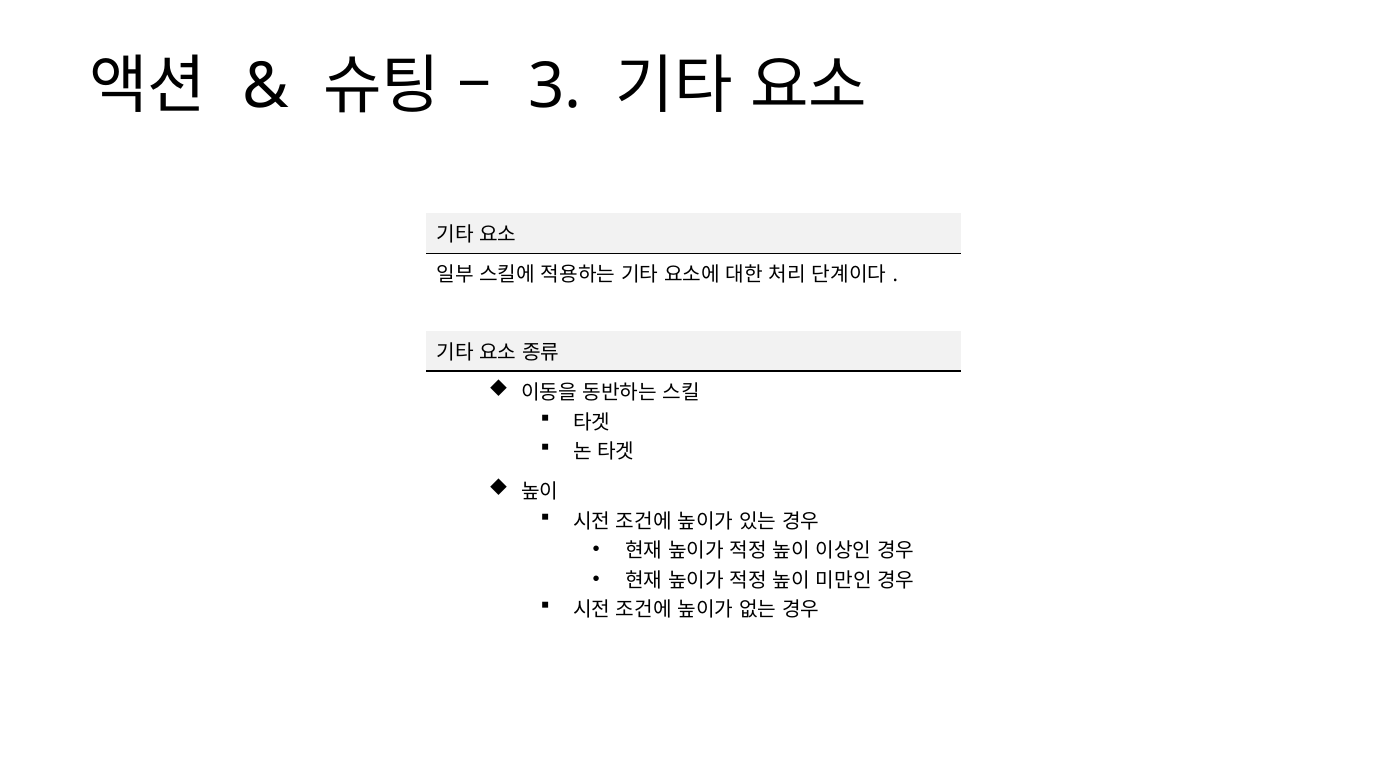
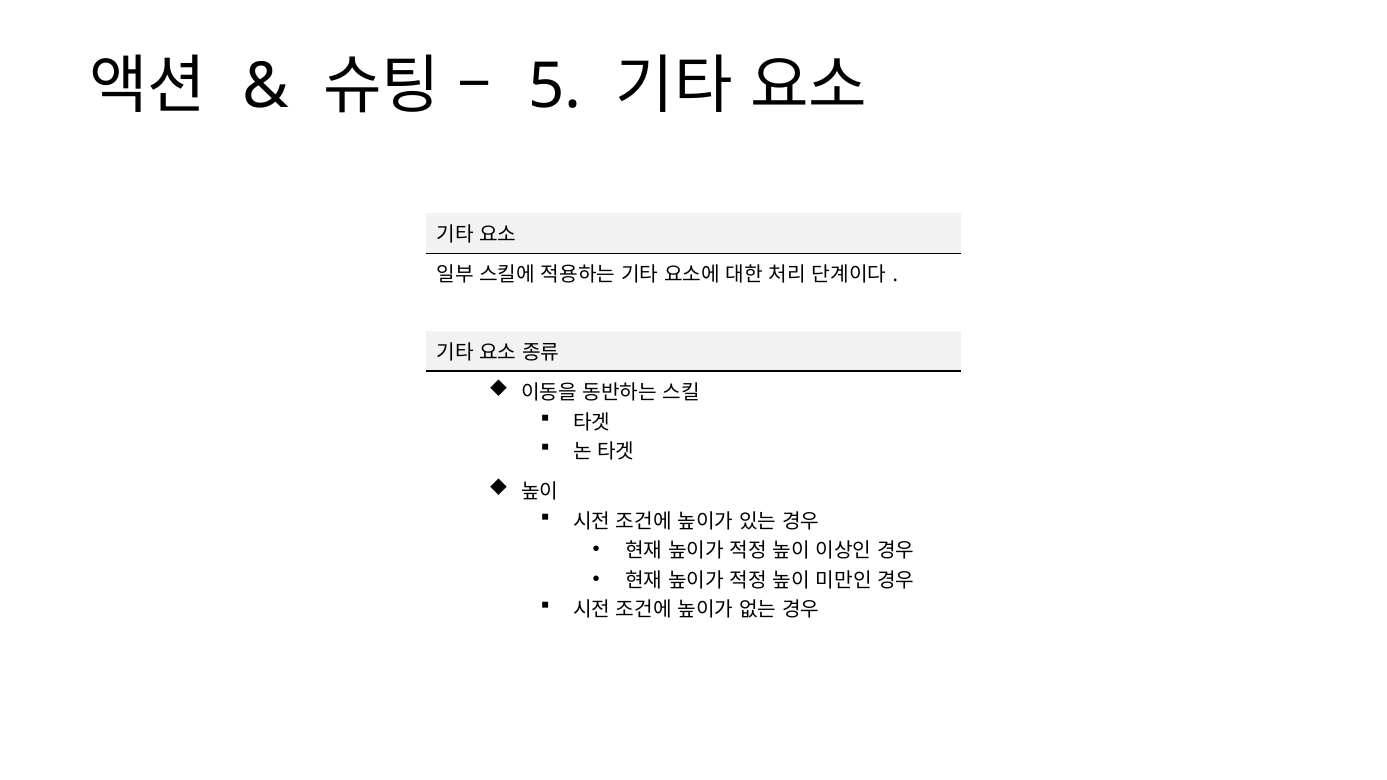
3: 3 -> 5 (555, 86)
